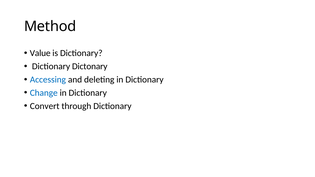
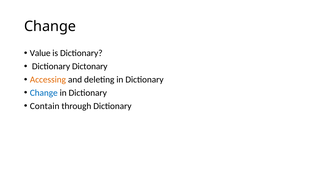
Method: Method -> Change (50, 26)
Accessing colour: blue -> orange (48, 80)
Convert: Convert -> Contain (45, 106)
